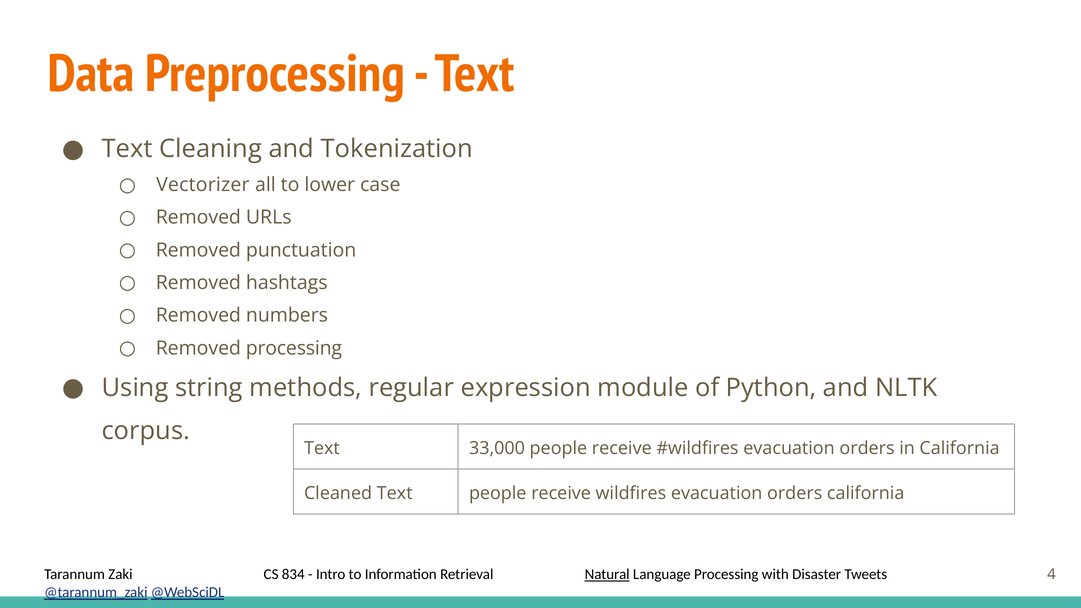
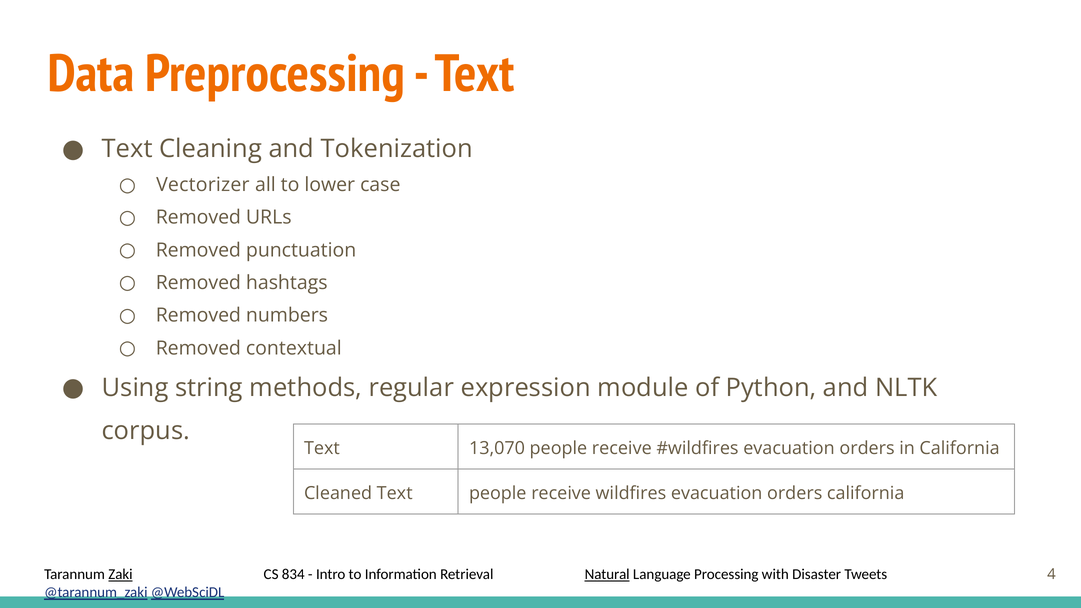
Removed processing: processing -> contextual (294, 348)
33,000: 33,000 -> 13,070 (497, 448)
Zaki underline: none -> present (120, 574)
